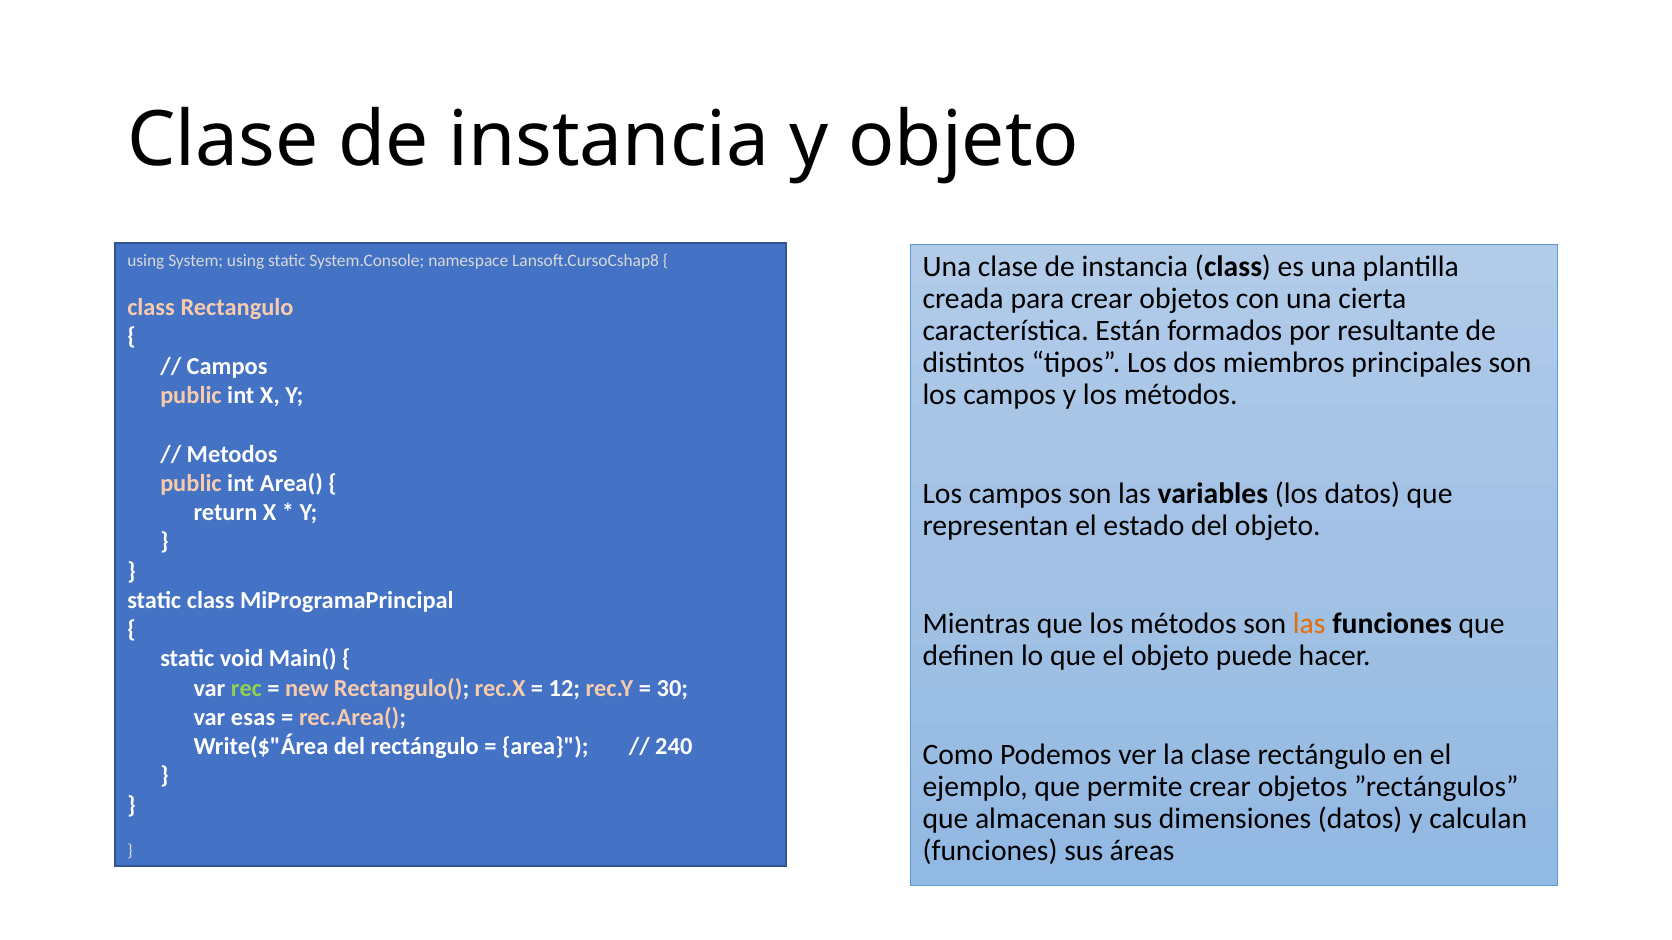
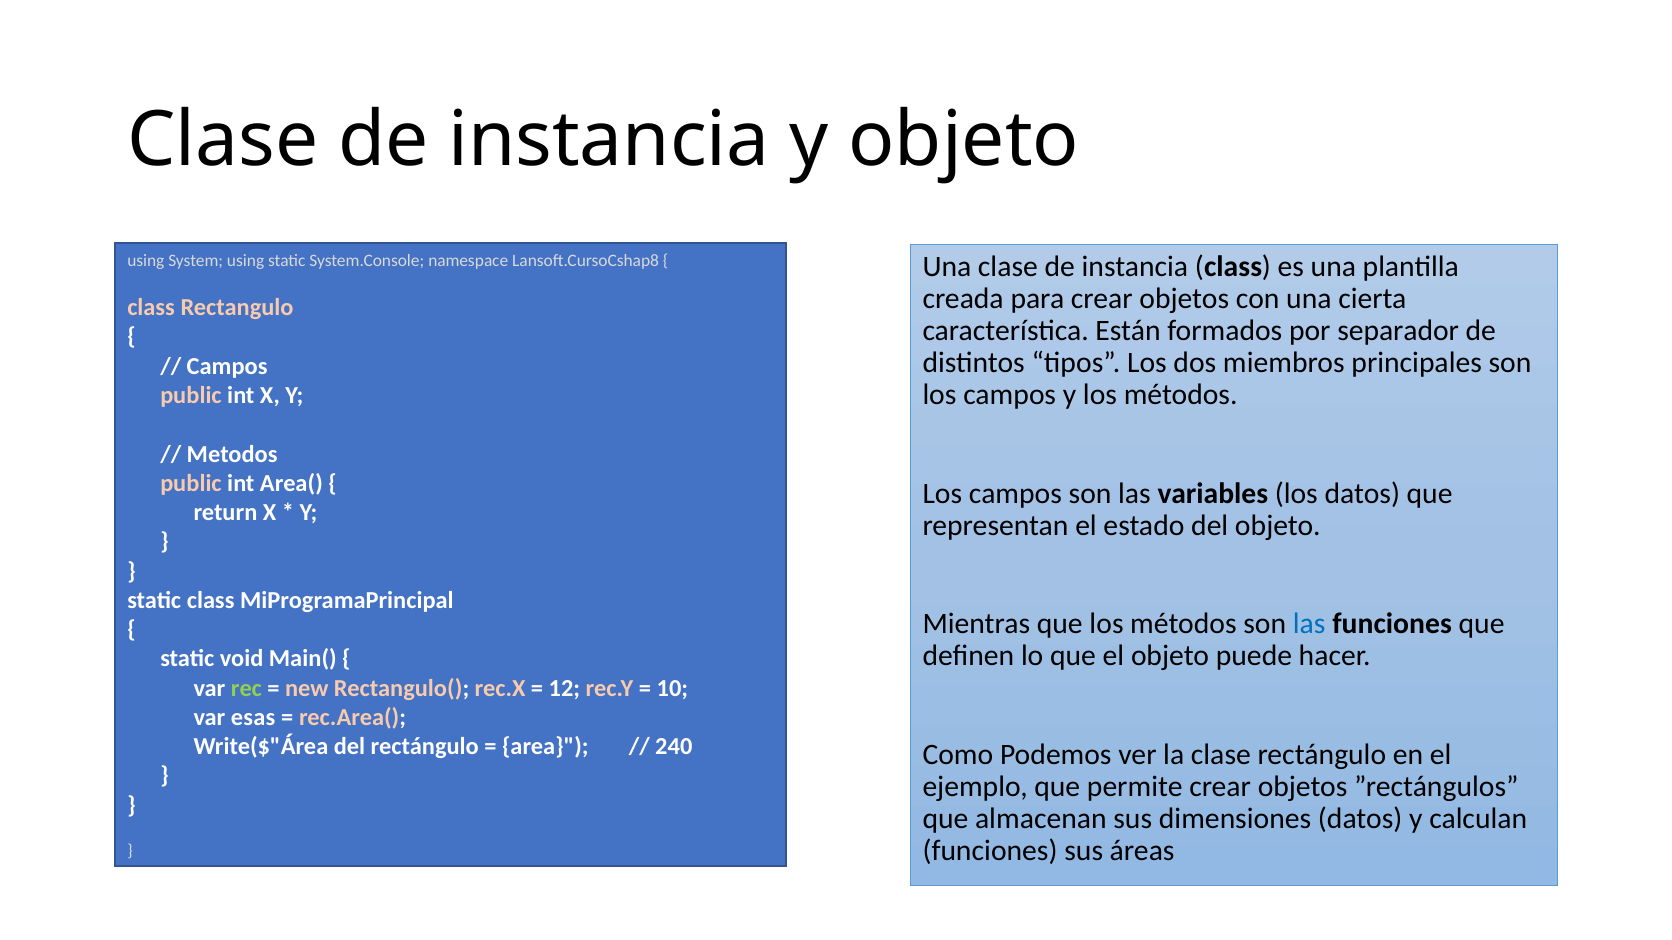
resultante: resultante -> separador (1398, 331)
las colour: orange -> blue (1309, 624)
30: 30 -> 10 (672, 688)
